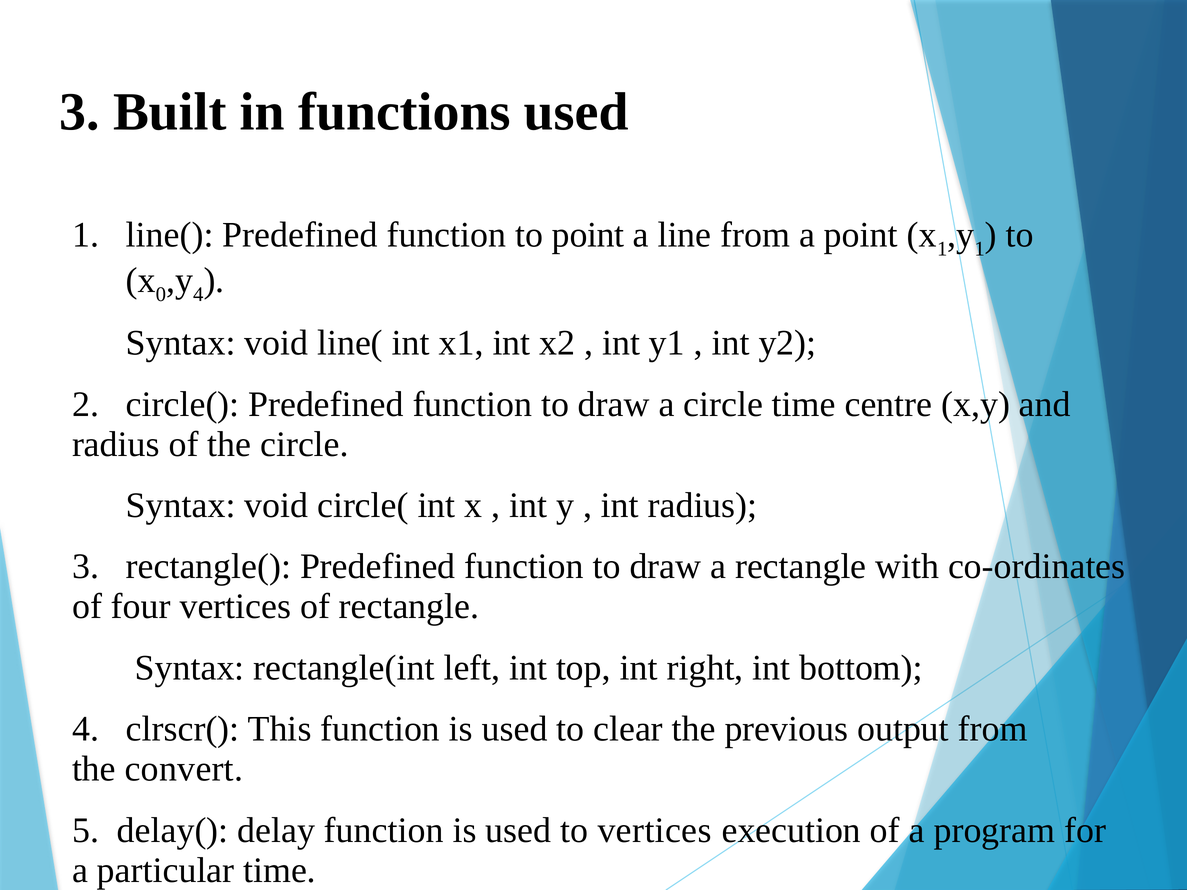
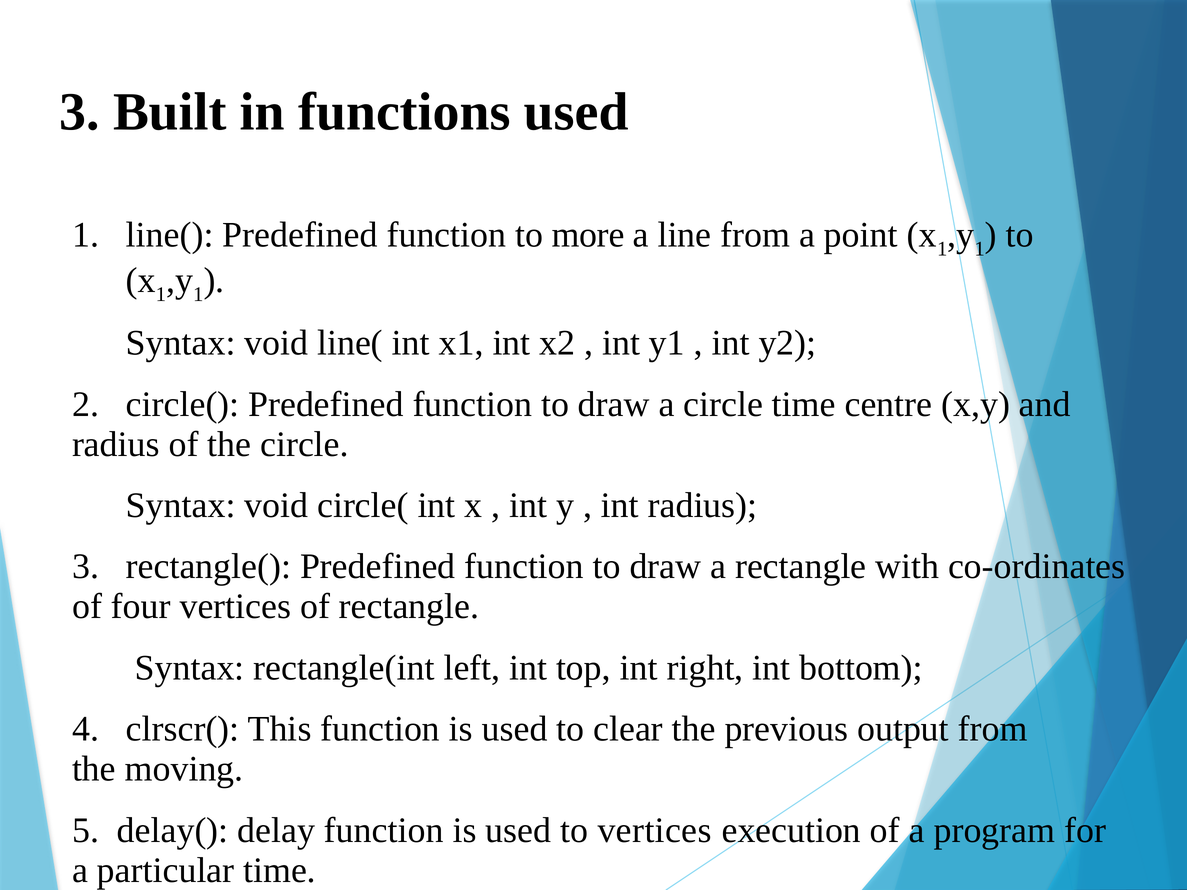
to point: point -> more (588, 235)
0: 0 -> 1 (161, 294)
4: 4 -> 1 (198, 294)
convert: convert -> moving (184, 769)
